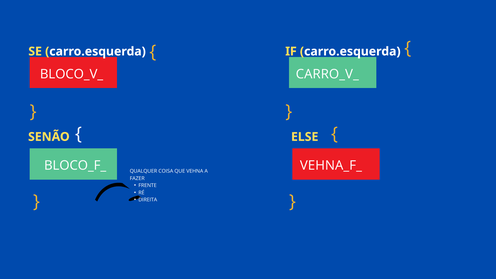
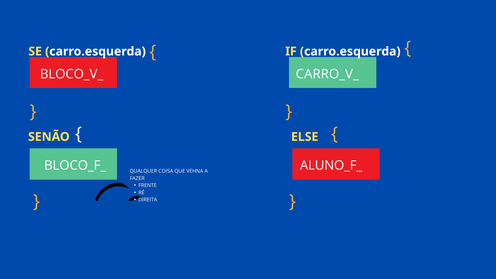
VEHNA_F_: VEHNA_F_ -> ALUNO_F_ (331, 166)
